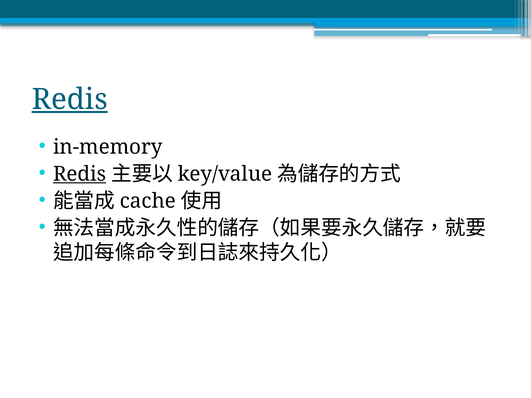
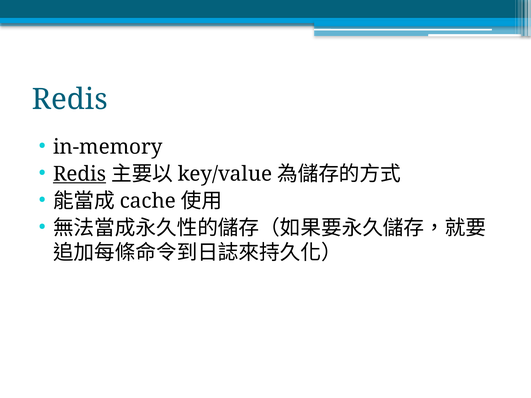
Redis underline: present -> none (70, 99)
